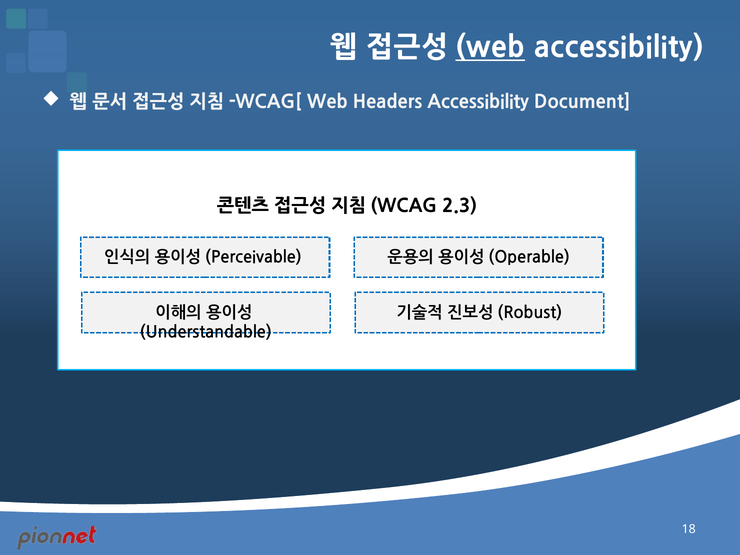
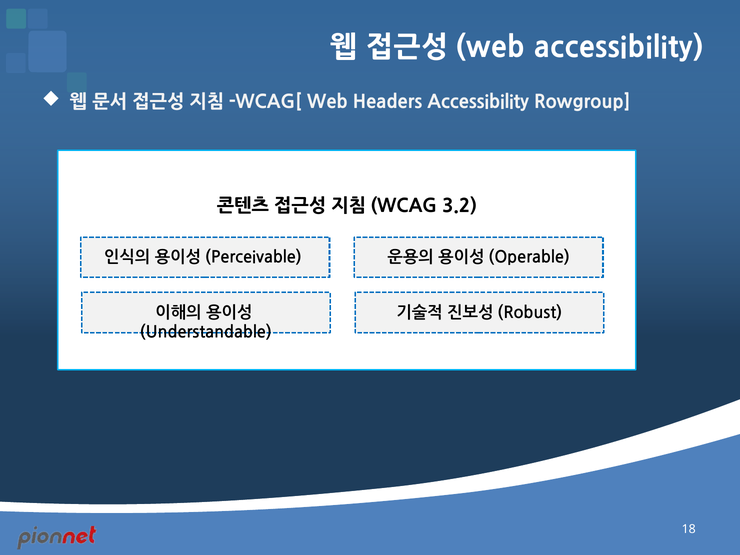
web underline: present -> none (490, 48)
Document: Document -> Rowgroup (582, 102)
2.3: 2.3 -> 3.2 (460, 206)
